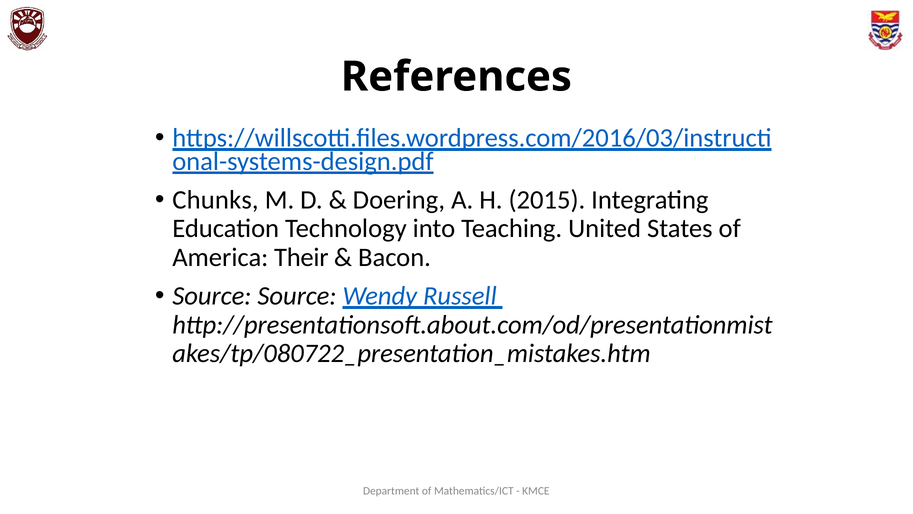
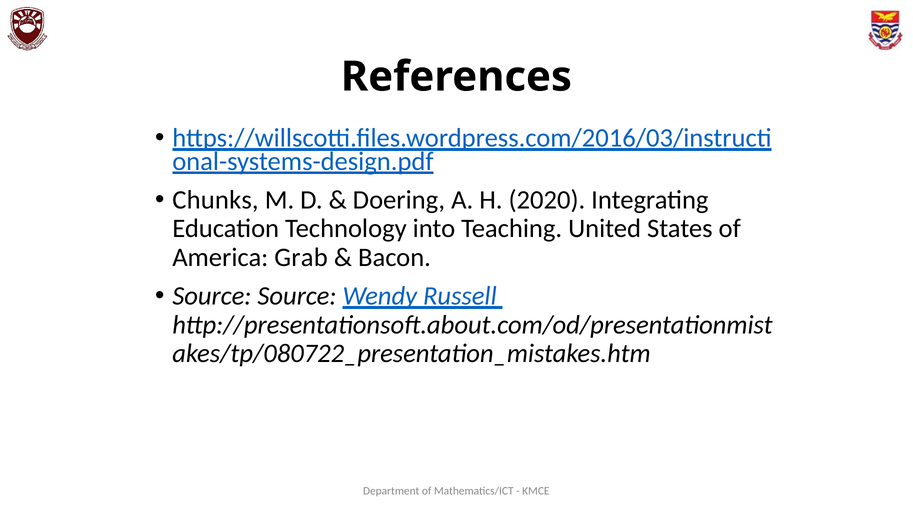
2015: 2015 -> 2020 (547, 200)
Their: Their -> Grab (301, 257)
